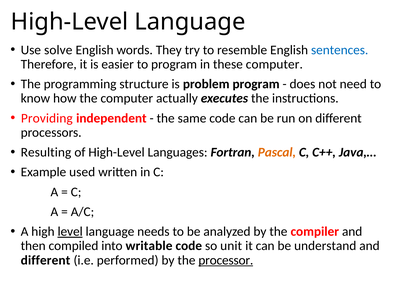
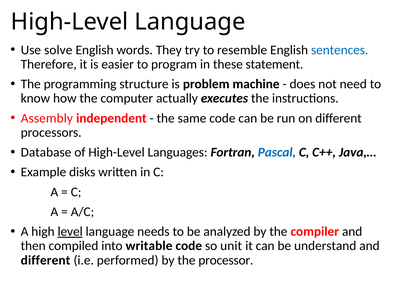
these computer: computer -> statement (274, 64)
problem program: program -> machine (256, 84)
Providing: Providing -> Assembly (47, 118)
Resulting: Resulting -> Database (46, 153)
Pascal colour: orange -> blue (277, 153)
used: used -> disks (82, 172)
processor underline: present -> none (226, 261)
